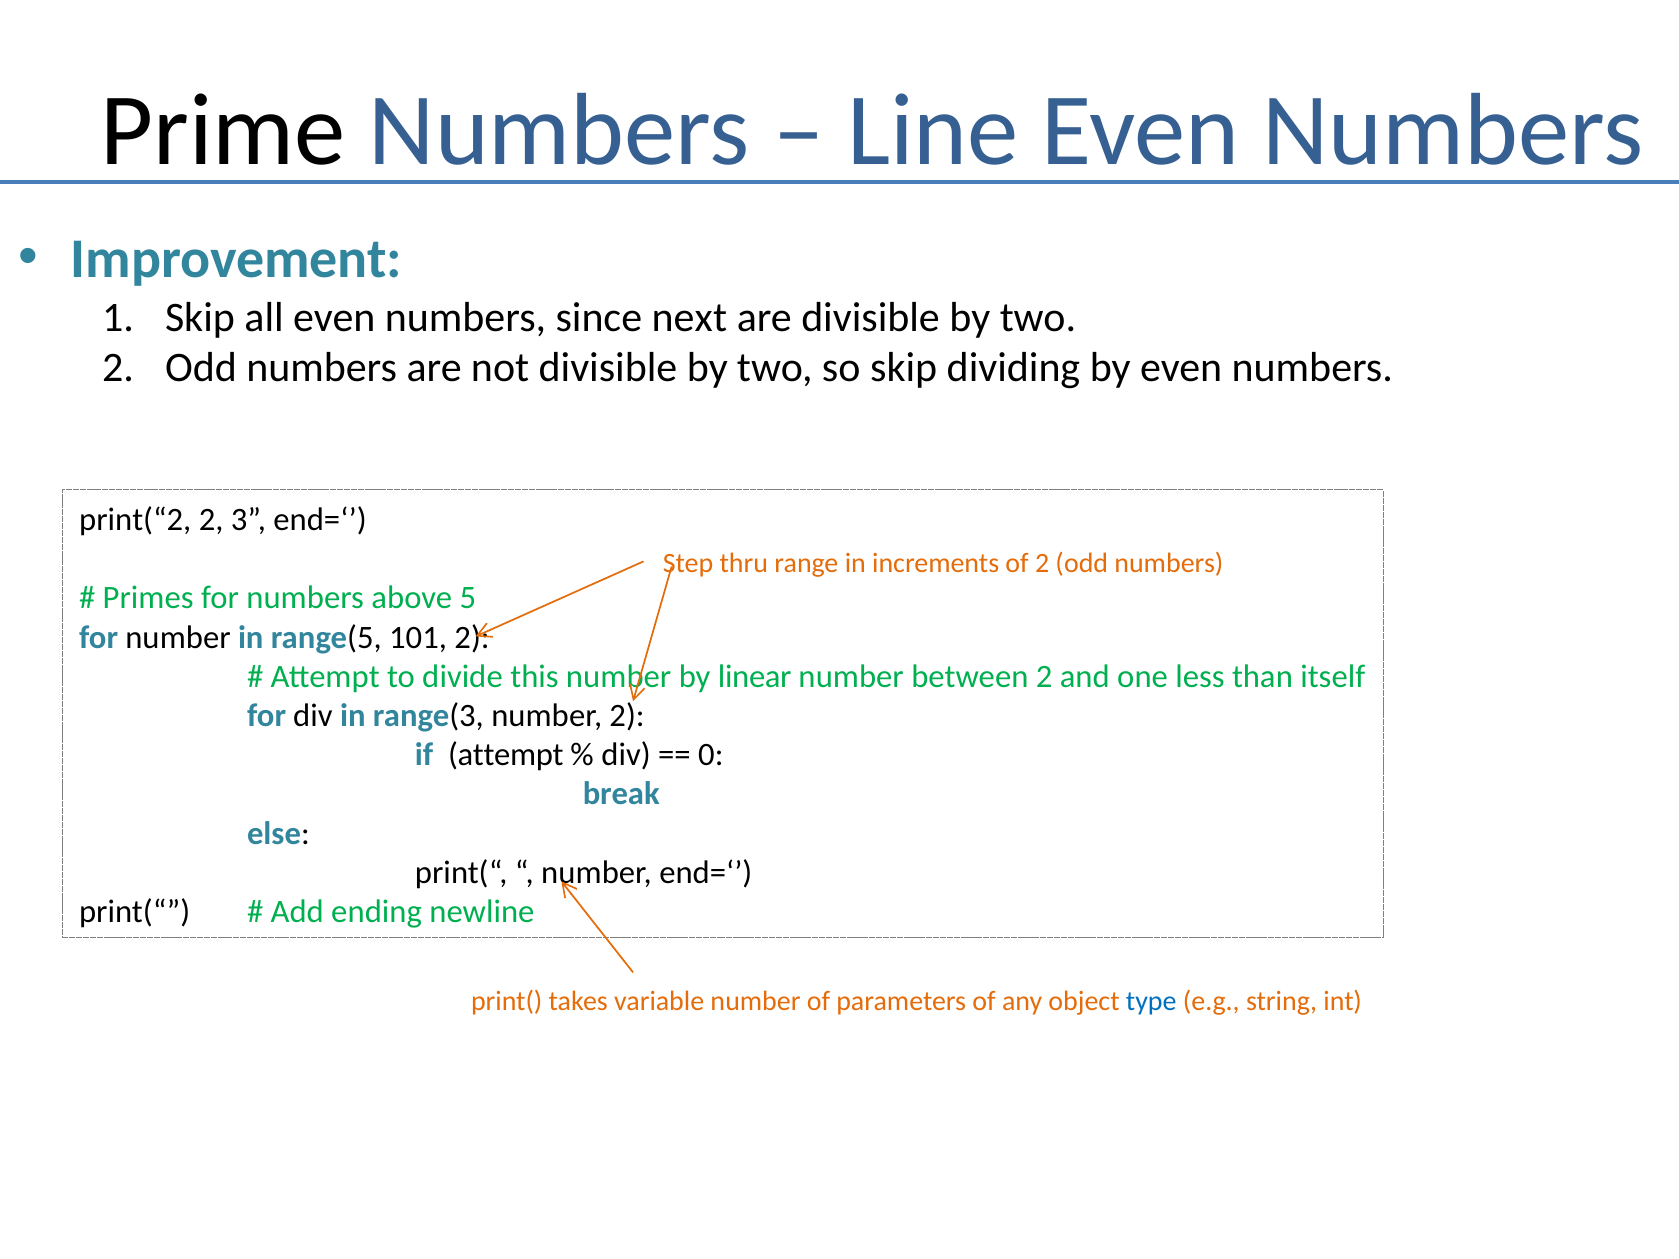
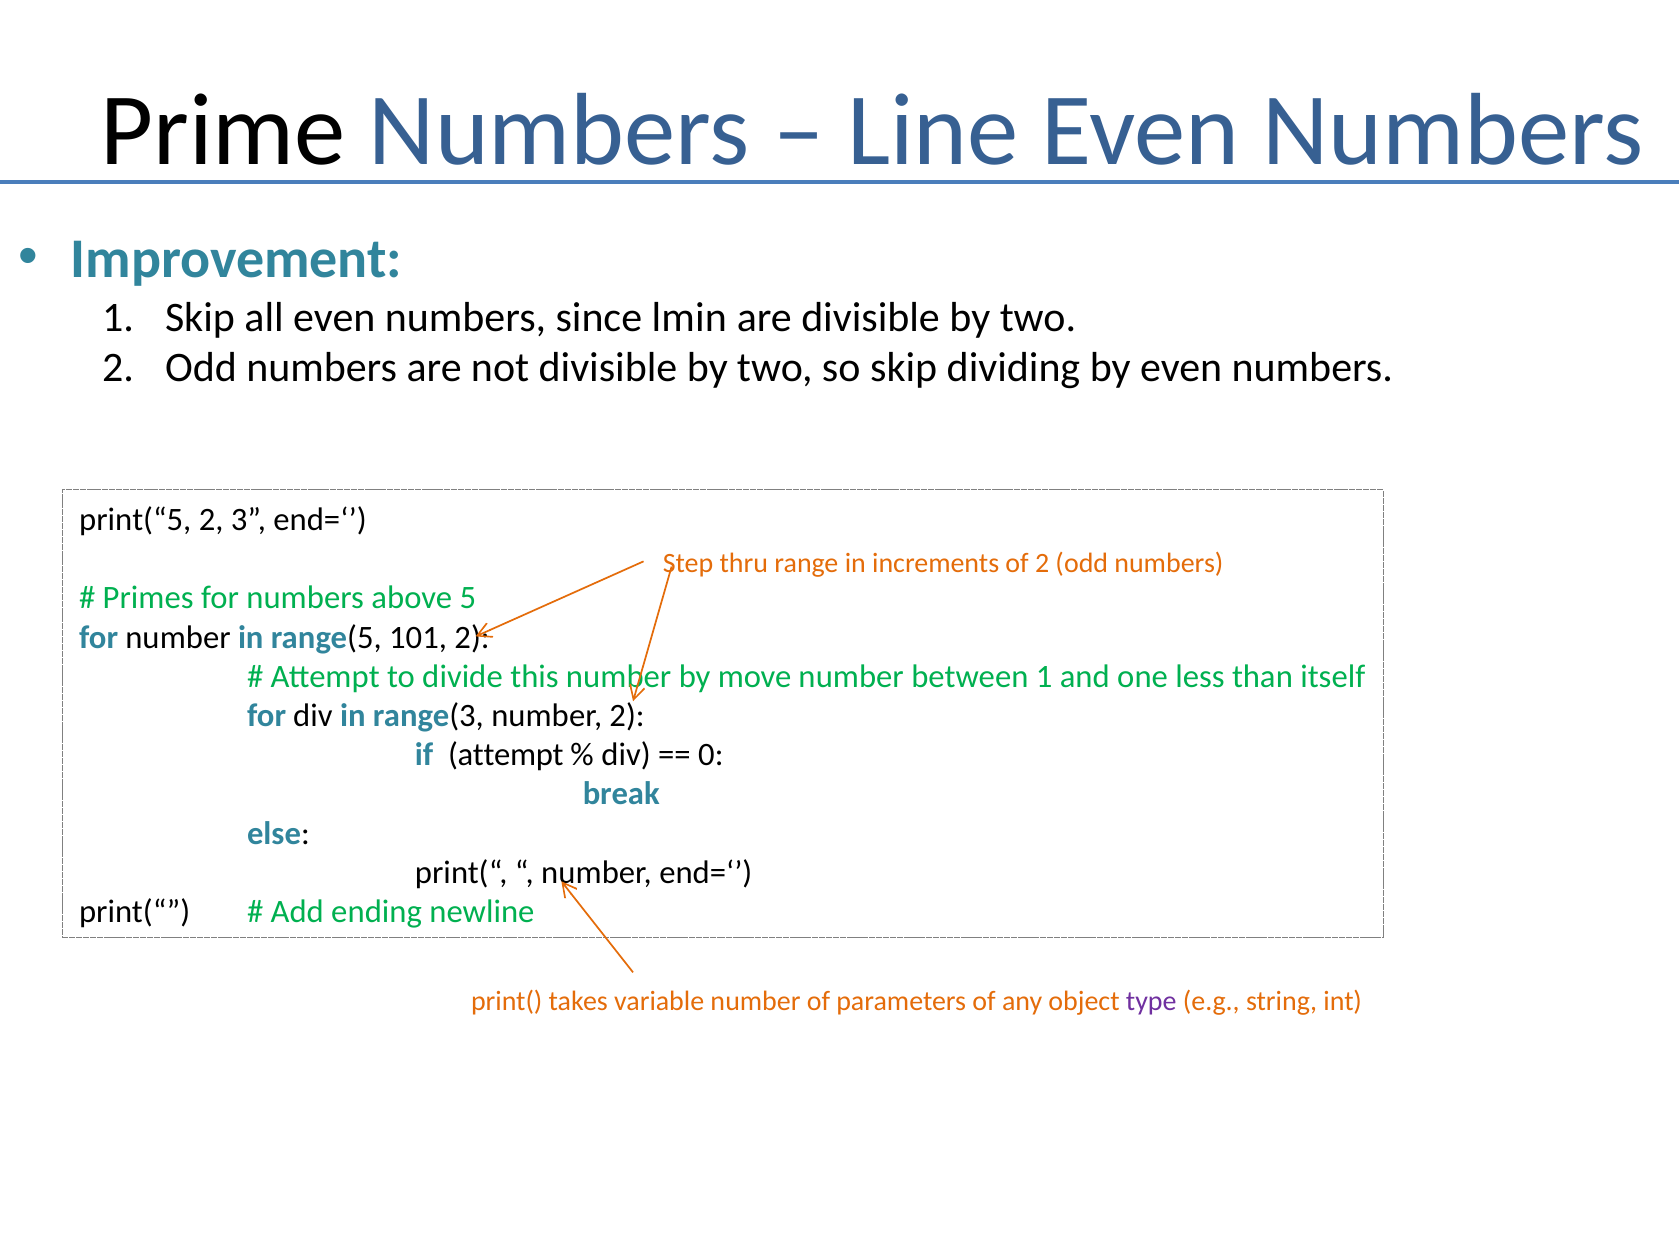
next: next -> lmin (689, 317)
print(“2: print(“2 -> print(“5 (135, 520)
linear: linear -> move (755, 677)
between 2: 2 -> 1 (1044, 677)
type colour: blue -> purple (1151, 1002)
